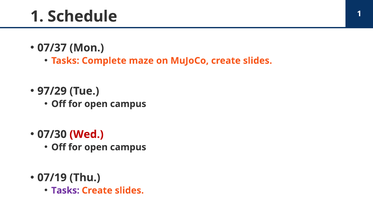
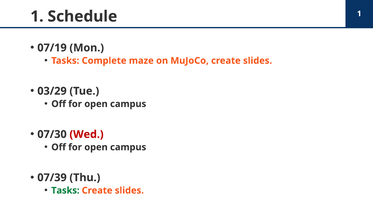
07/37: 07/37 -> 07/19 (52, 48)
97/29: 97/29 -> 03/29 (52, 91)
07/19: 07/19 -> 07/39 (52, 177)
Tasks colour: purple -> green (65, 190)
